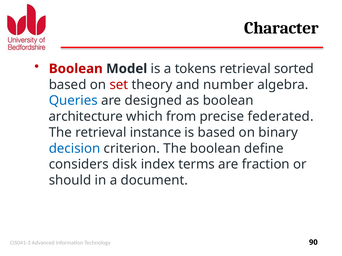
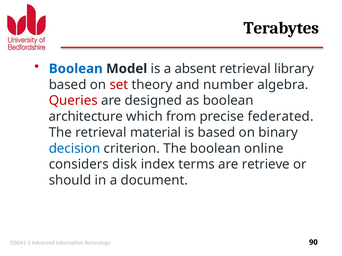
Character: Character -> Terabytes (281, 28)
Boolean colour: red -> blue (76, 69)
tokens: tokens -> absent (196, 69)
sorted: sorted -> library (294, 69)
Queries colour: blue -> red (73, 101)
instance: instance -> material (156, 133)
define: define -> online (264, 149)
fraction: fraction -> retrieve (266, 165)
